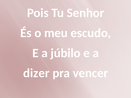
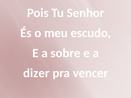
júbilo: júbilo -> sobre (66, 53)
